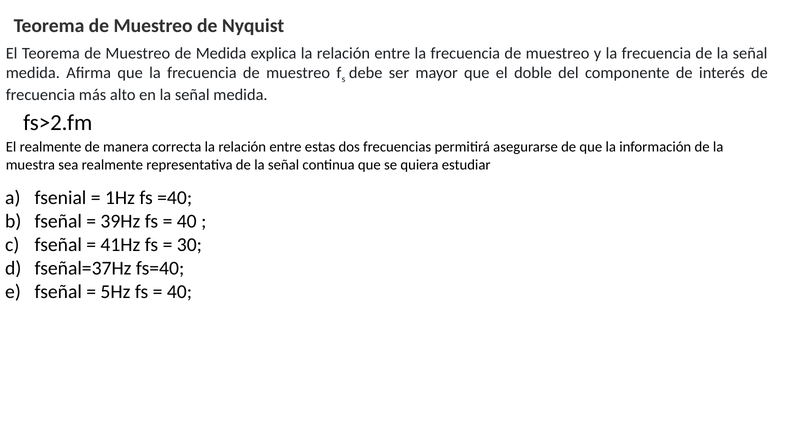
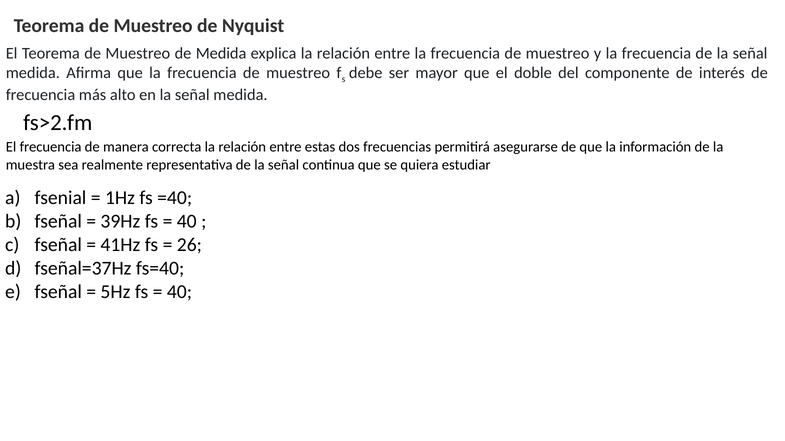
El realmente: realmente -> frecuencia (51, 147)
30: 30 -> 26 (189, 245)
